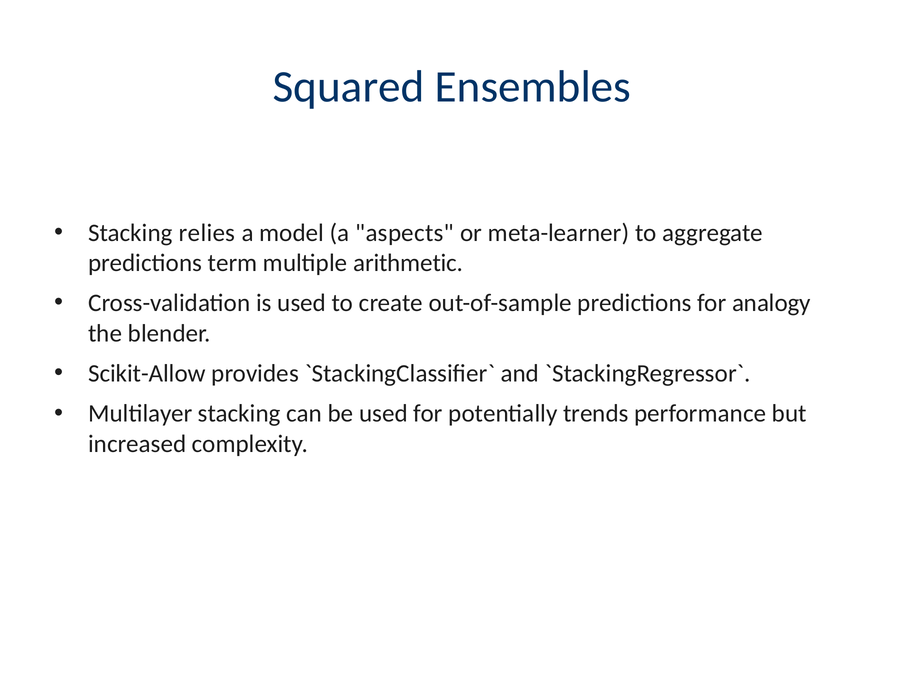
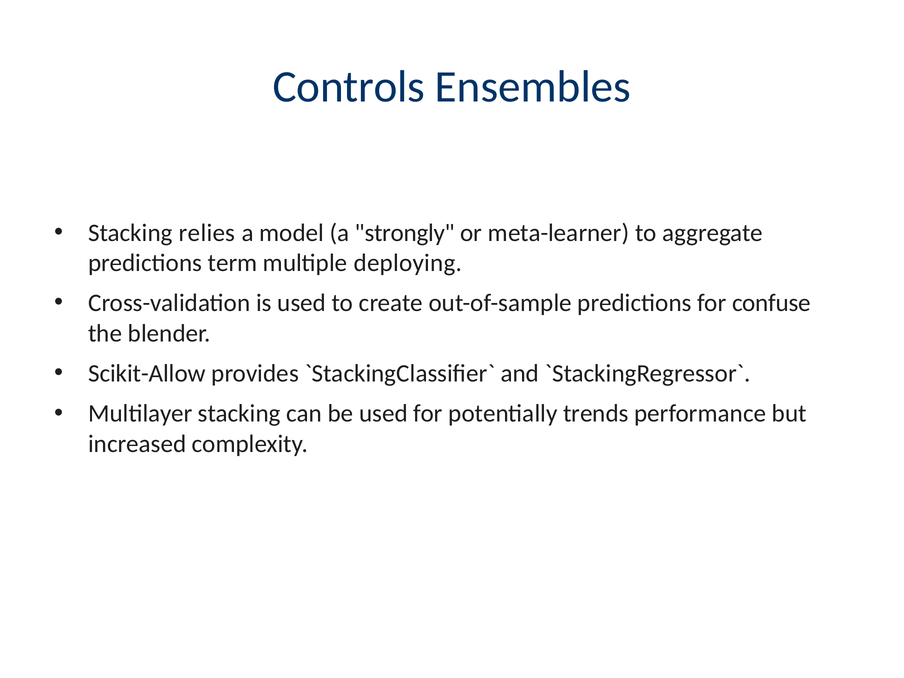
Squared: Squared -> Controls (349, 87)
aspects: aspects -> strongly (405, 233)
arithmetic: arithmetic -> deploying (408, 263)
analogy: analogy -> confuse (771, 303)
